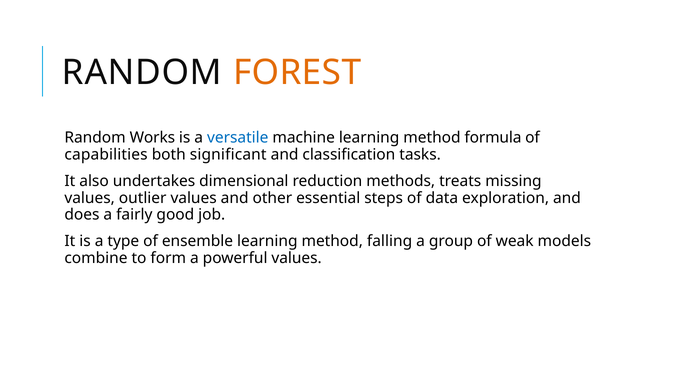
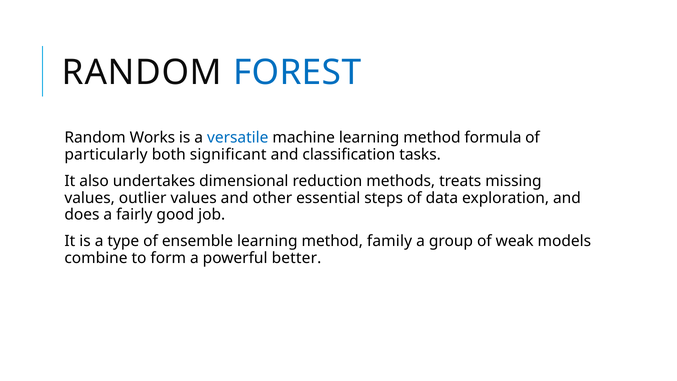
FOREST colour: orange -> blue (297, 73)
capabilities: capabilities -> particularly (106, 155)
falling: falling -> family (389, 241)
powerful values: values -> better (297, 258)
